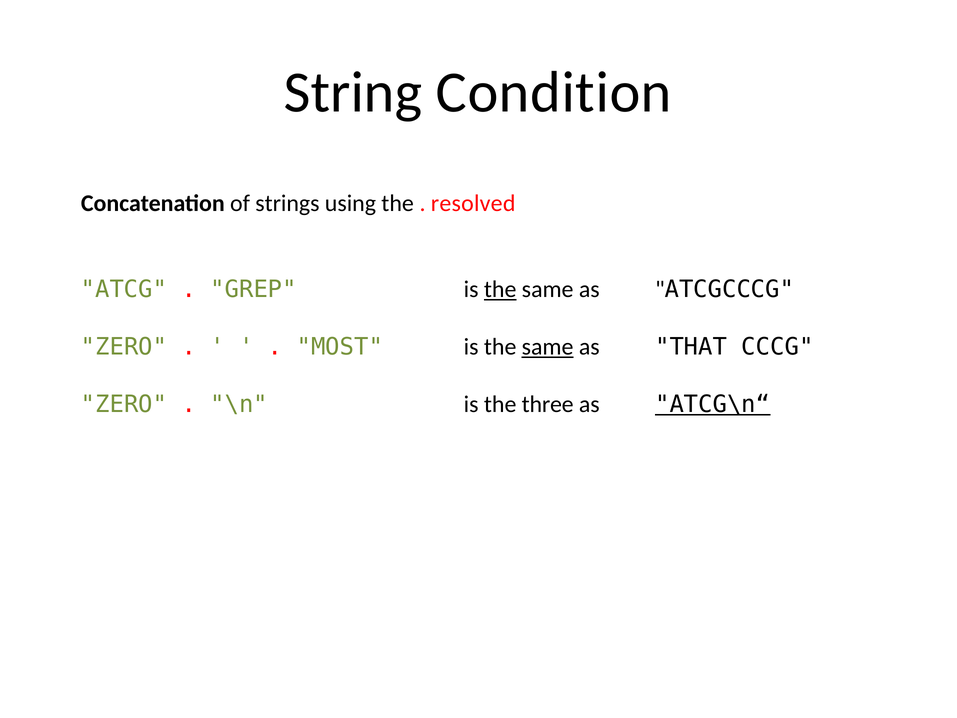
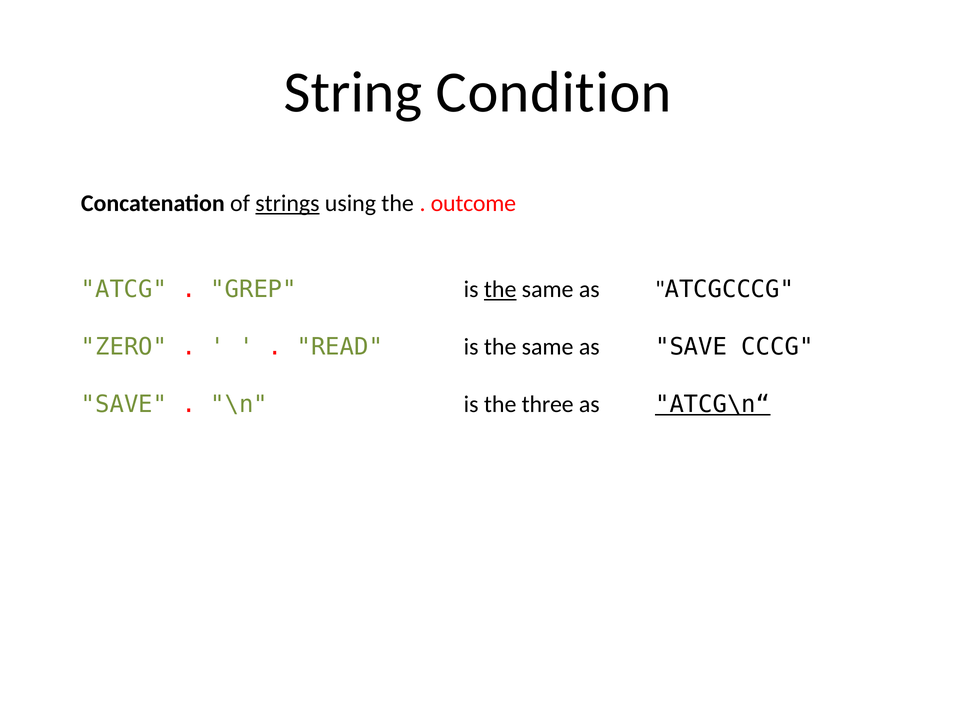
strings underline: none -> present (287, 203)
resolved: resolved -> outcome (473, 203)
MOST: MOST -> READ (340, 347)
same underline: present -> none (548, 347)
as THAT: THAT -> SAVE (691, 347)
ZERO: ZERO -> SAVE (124, 404)
